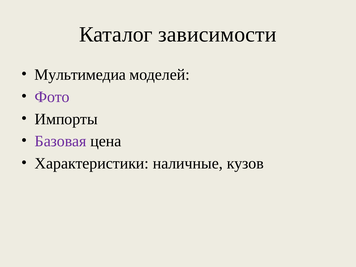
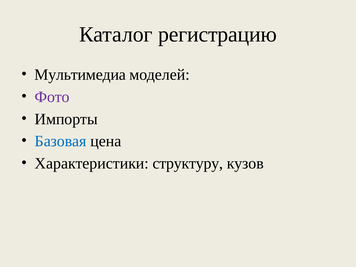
зависимости: зависимости -> регистрацию (217, 34)
Базовая colour: purple -> blue (61, 141)
наличные: наличные -> структуру (188, 163)
